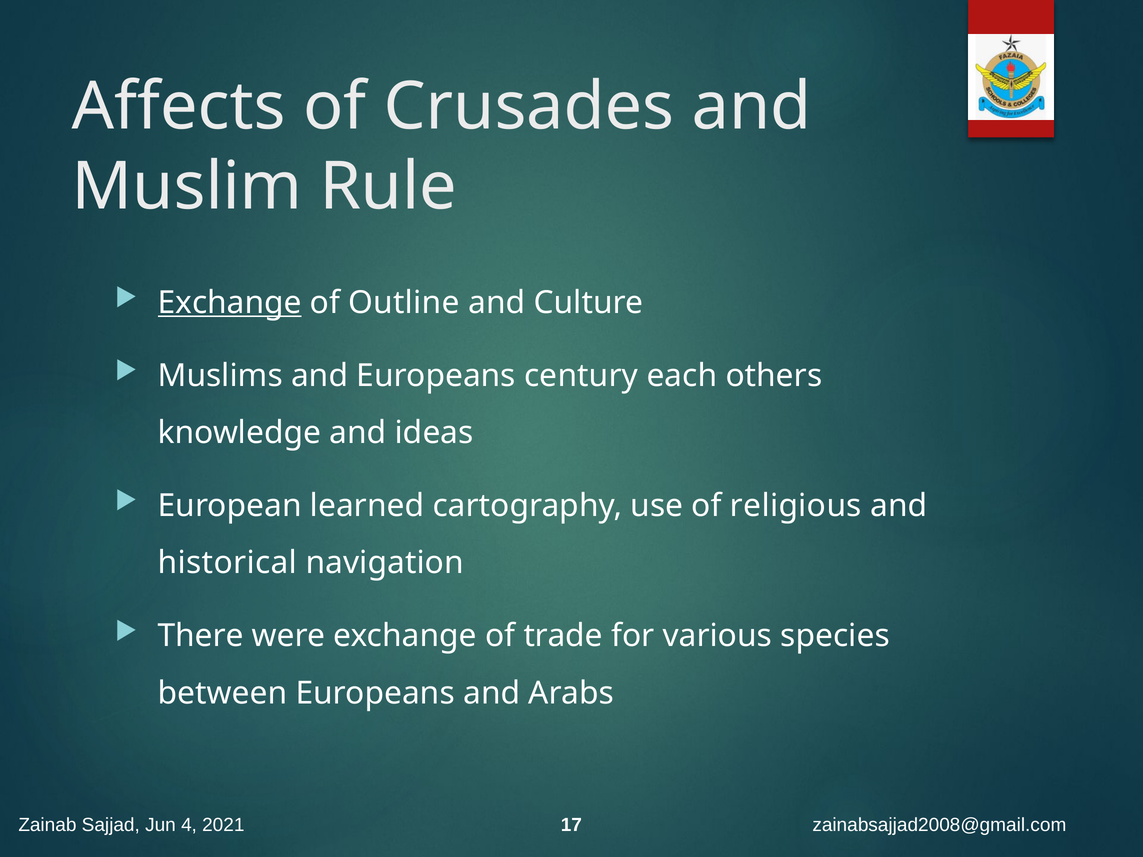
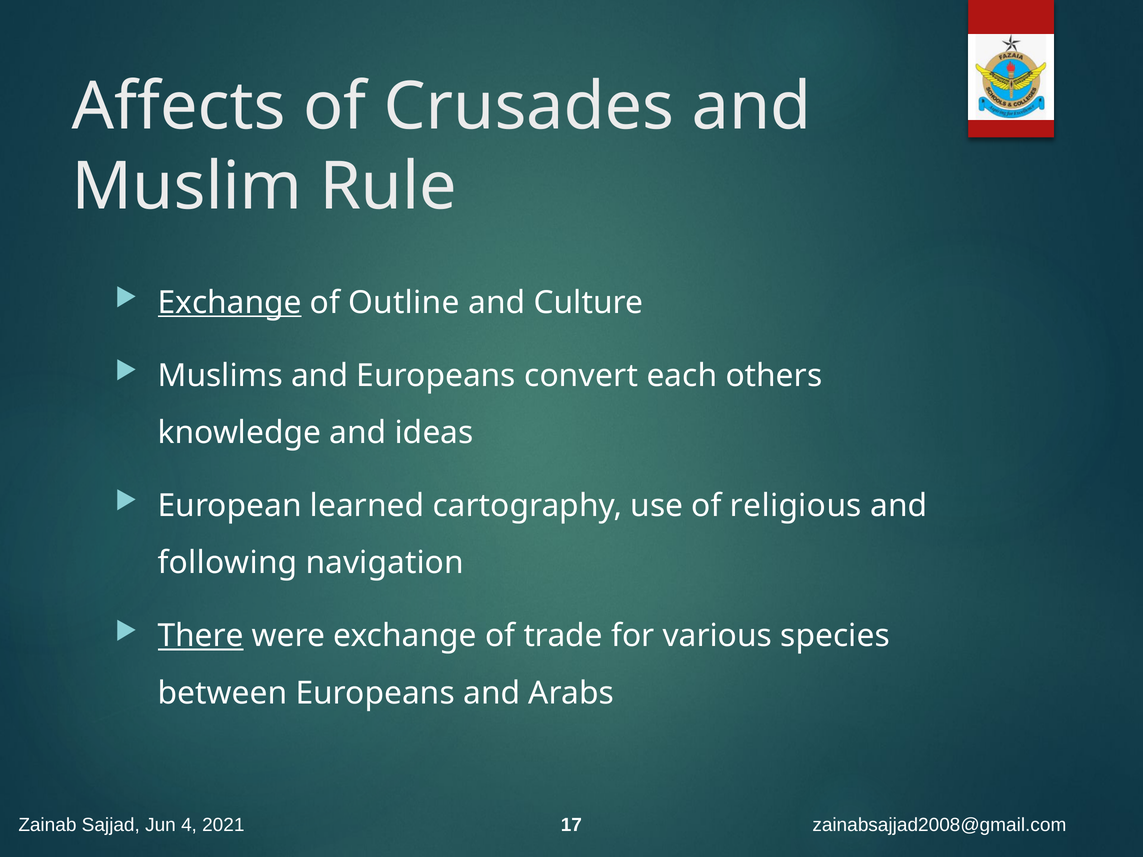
century: century -> convert (581, 376)
historical: historical -> following (228, 563)
There underline: none -> present (201, 636)
